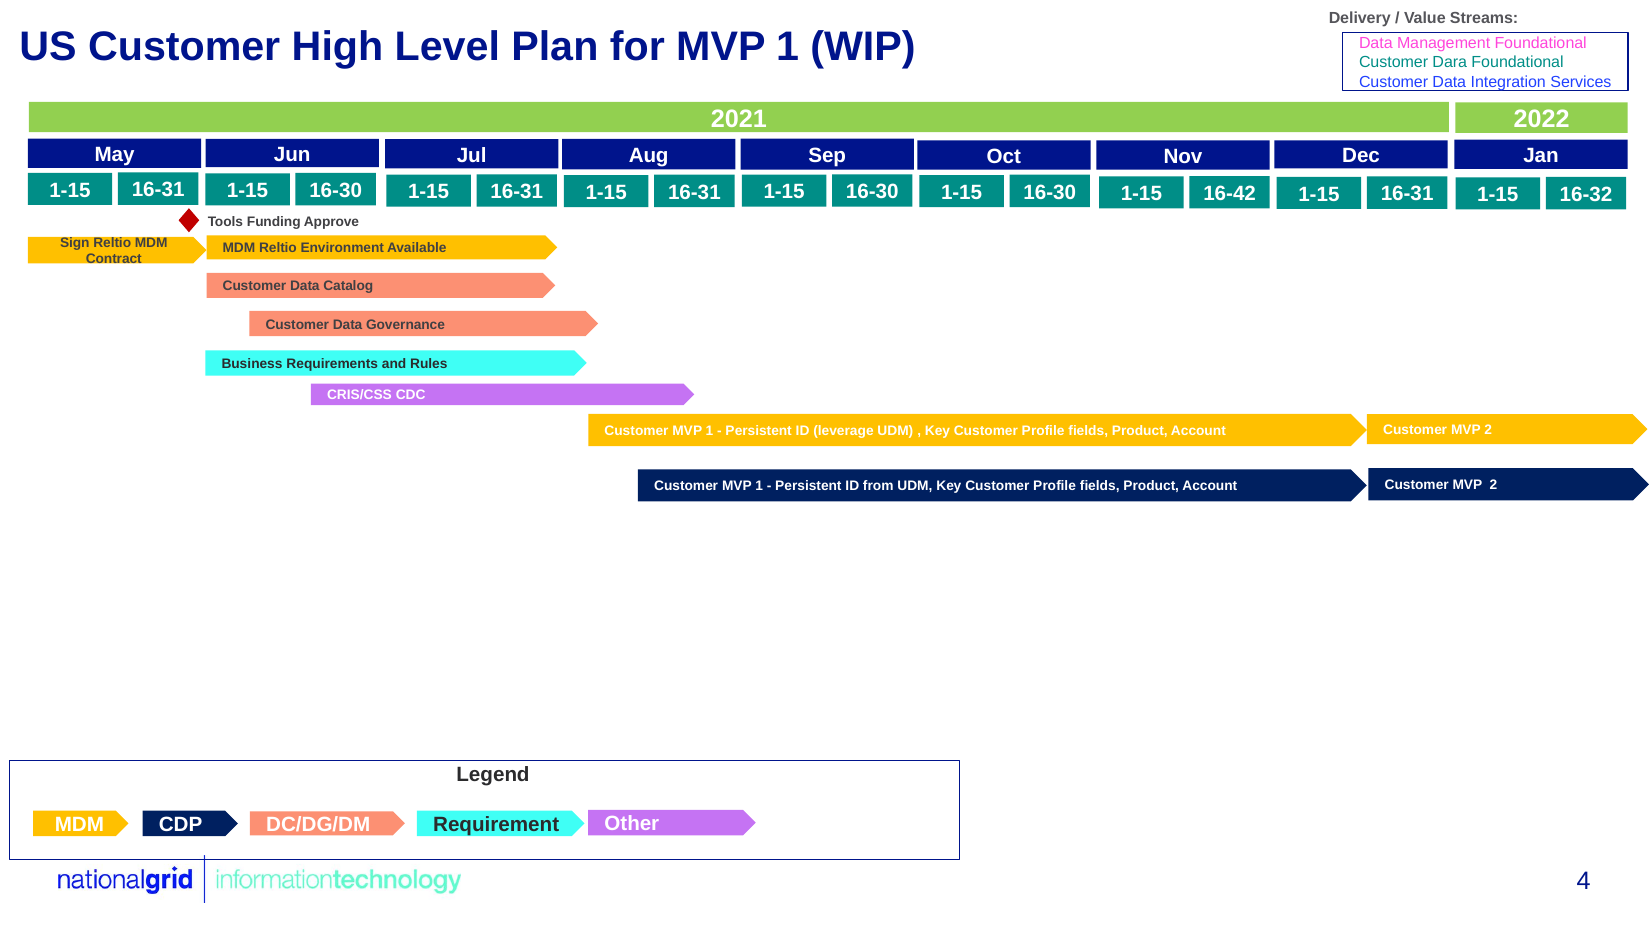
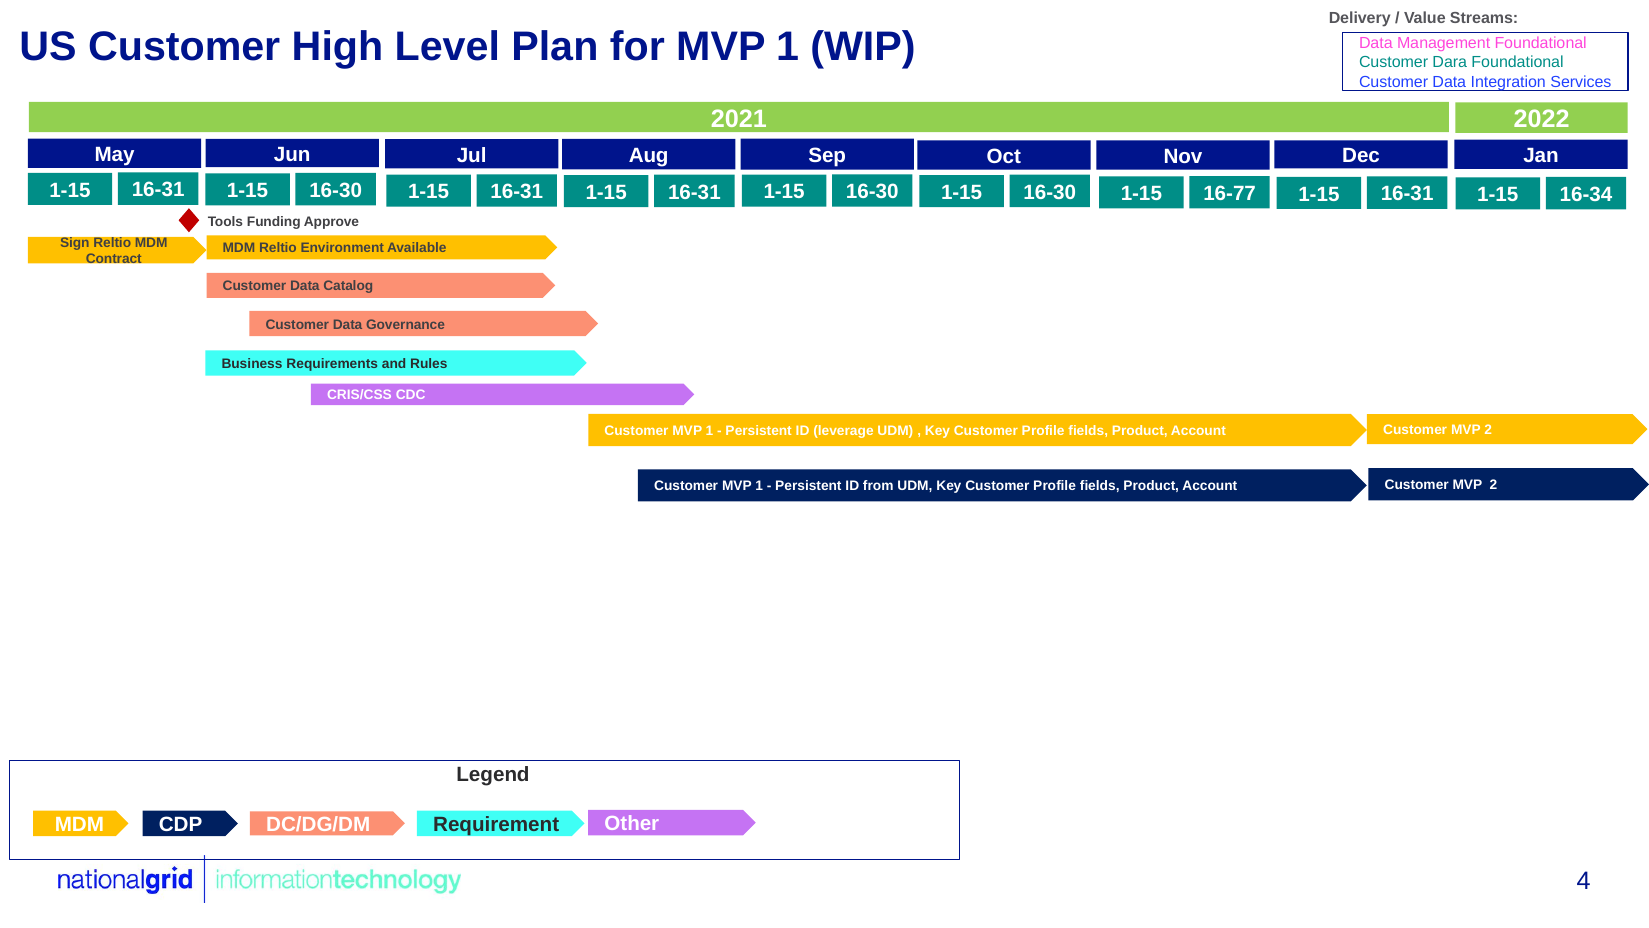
16-42: 16-42 -> 16-77 (1230, 194)
16-32: 16-32 -> 16-34 (1586, 195)
